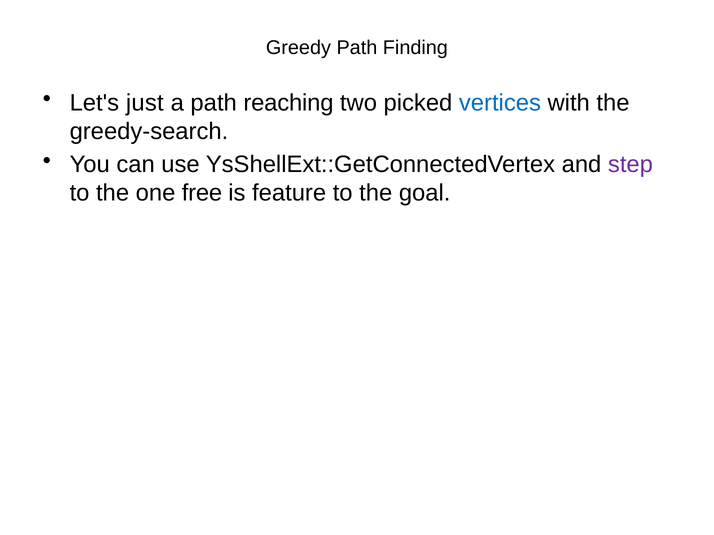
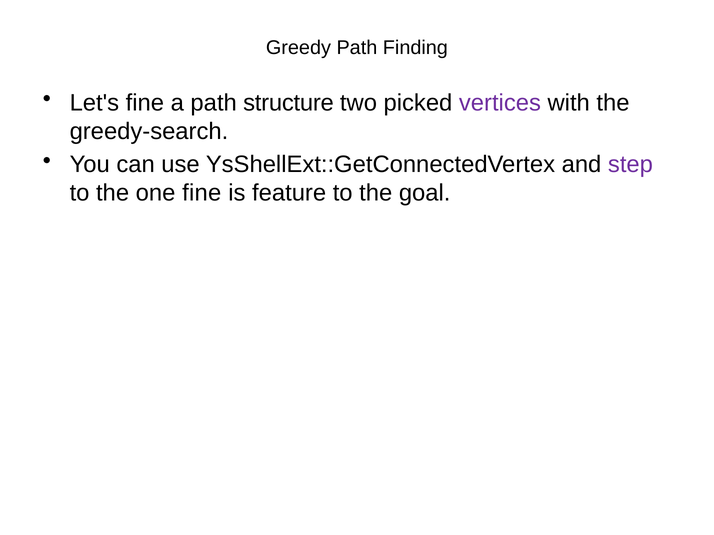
Let's just: just -> fine (145, 103)
reaching: reaching -> structure (289, 103)
vertices colour: blue -> purple (500, 103)
one free: free -> fine (202, 193)
